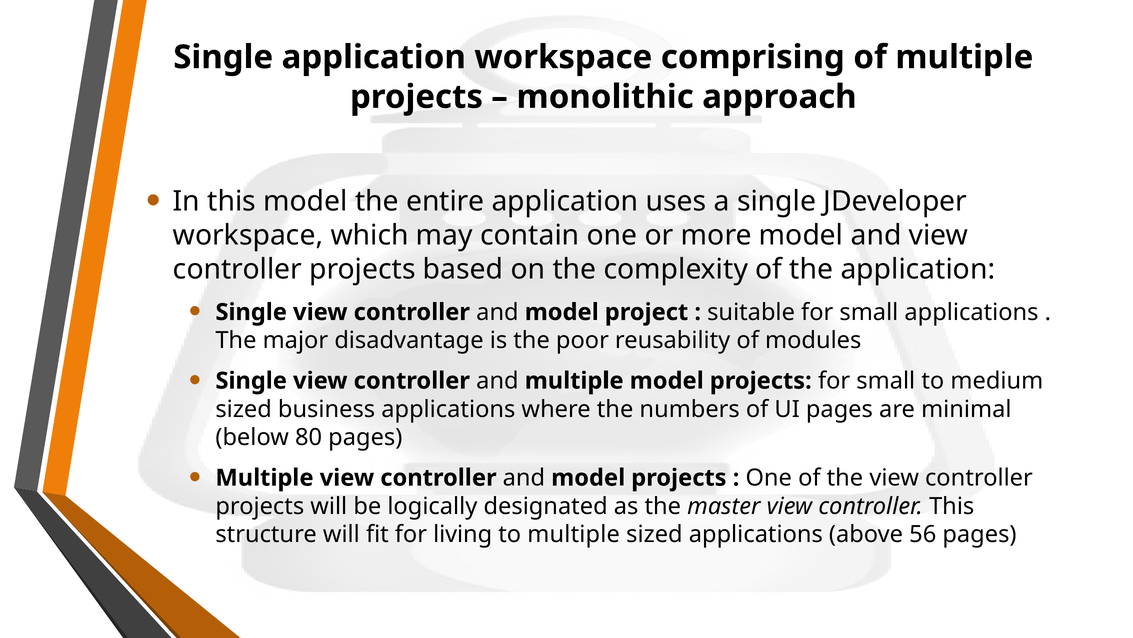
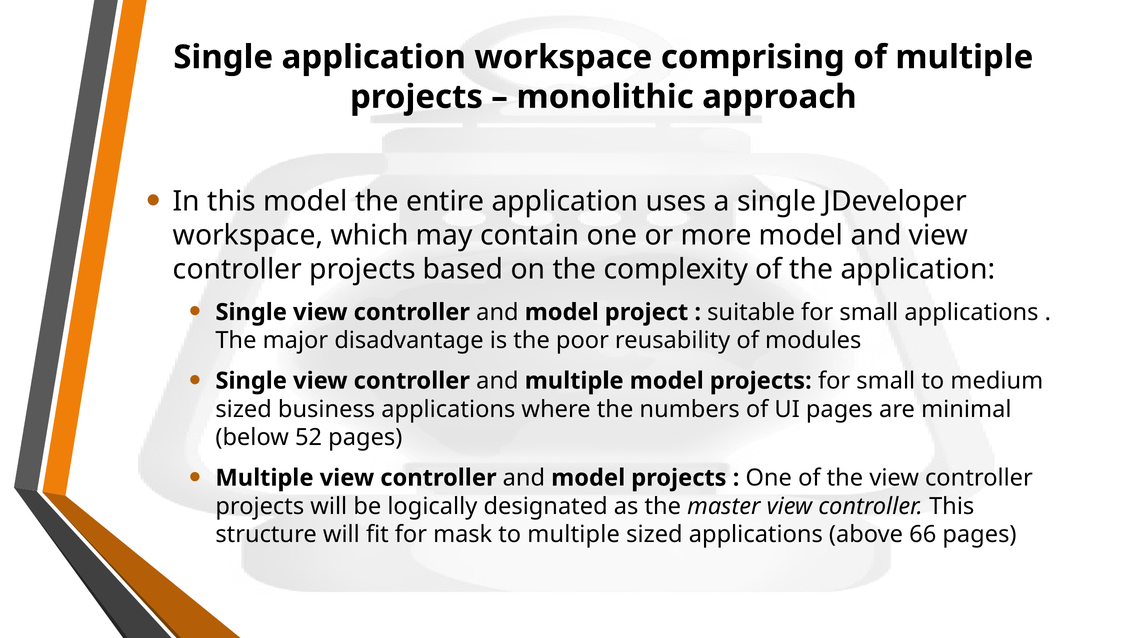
80: 80 -> 52 (309, 437)
living: living -> mask (463, 534)
56: 56 -> 66 (923, 534)
